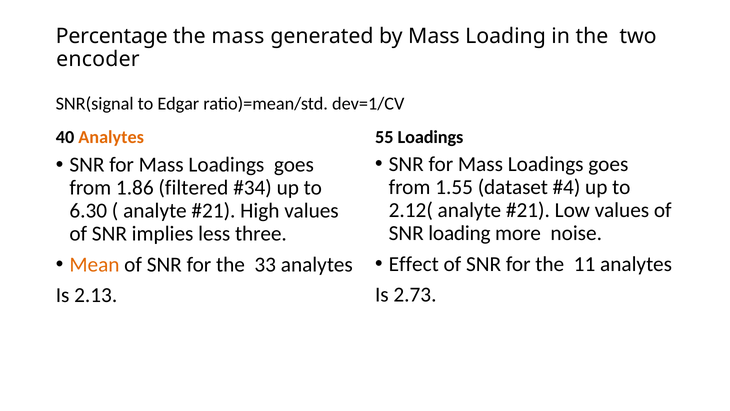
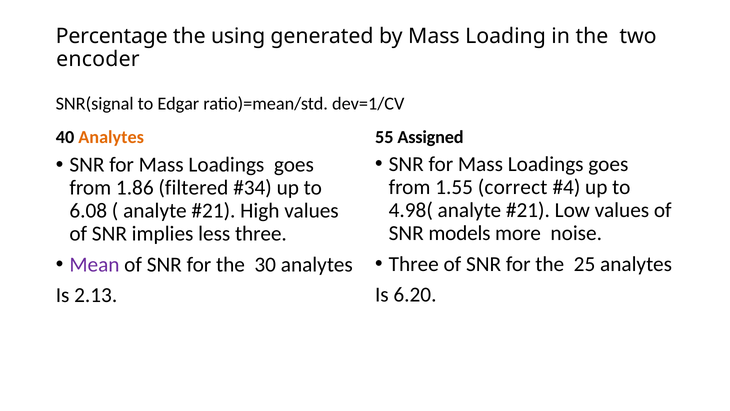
the mass: mass -> using (238, 36)
55 Loadings: Loadings -> Assigned (430, 137)
dataset: dataset -> correct (513, 187)
2.12(: 2.12( -> 4.98( (411, 210)
6.30: 6.30 -> 6.08 (88, 211)
SNR loading: loading -> models (459, 233)
Effect: Effect -> Three (414, 264)
11: 11 -> 25 (585, 264)
Mean colour: orange -> purple (94, 264)
33: 33 -> 30 (265, 264)
2.73: 2.73 -> 6.20 (415, 294)
